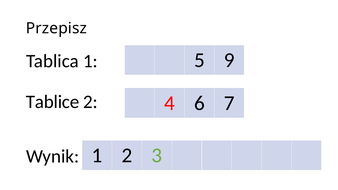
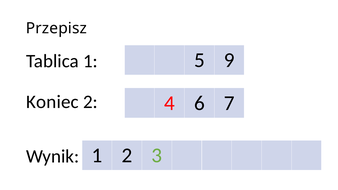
Tablice: Tablice -> Koniec (52, 102)
